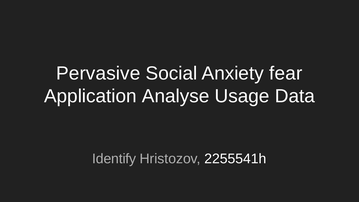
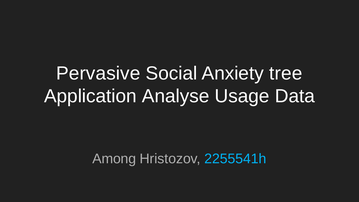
fear: fear -> tree (286, 73)
Identify: Identify -> Among (114, 159)
2255541h colour: white -> light blue (235, 159)
